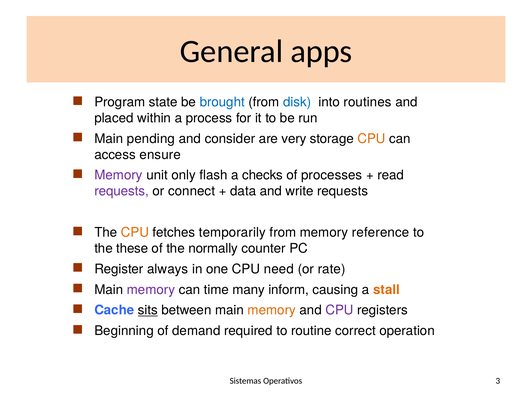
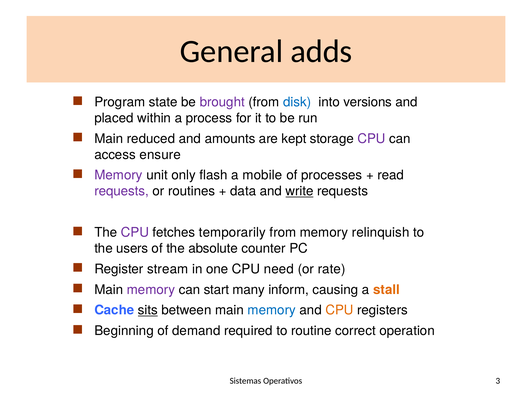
apps: apps -> adds (321, 51)
brought colour: blue -> purple (222, 102)
routines: routines -> versions (368, 102)
pending: pending -> reduced (151, 139)
consider: consider -> amounts (230, 139)
very: very -> kept (294, 139)
CPU colour: orange -> purple (372, 139)
checks: checks -> mobile (262, 175)
connect: connect -> routines (192, 191)
write underline: none -> present (300, 191)
CPU colour: orange -> purple (135, 232)
reference: reference -> relinquish (381, 232)
these: these -> users (132, 248)
normally: normally -> absolute (213, 248)
always: always -> stream (168, 269)
time: time -> start (216, 290)
memory colour: orange -> blue (272, 310)
CPU colour: purple -> orange (340, 310)
